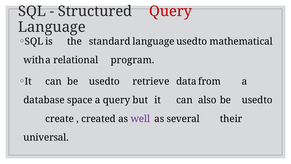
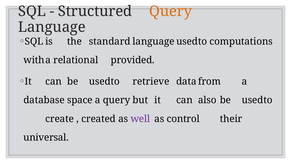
Query colour: red -> orange (171, 11)
mathematical: mathematical -> computations (241, 41)
program: program -> provided (133, 60)
several: several -> control (183, 119)
